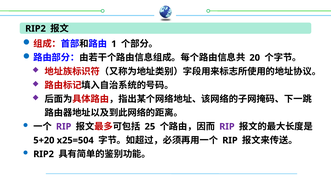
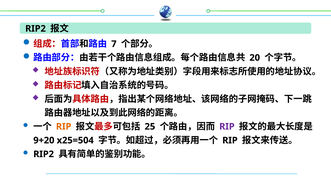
1: 1 -> 7 (114, 44)
RIP colour: purple -> orange (64, 127)
5+20: 5+20 -> 9+20 (44, 140)
